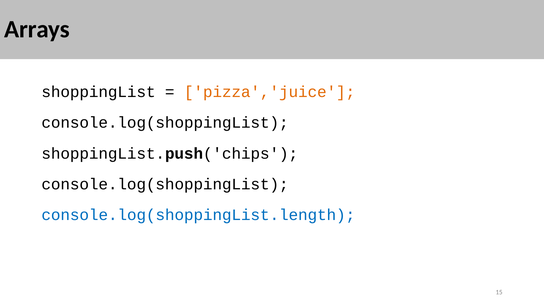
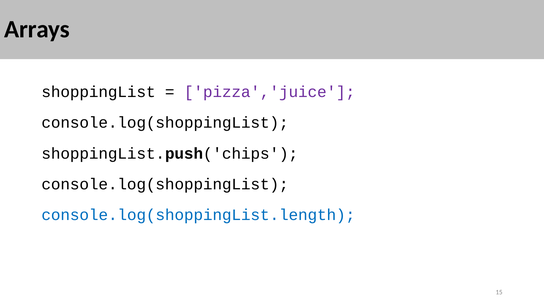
pizza','juice colour: orange -> purple (270, 92)
